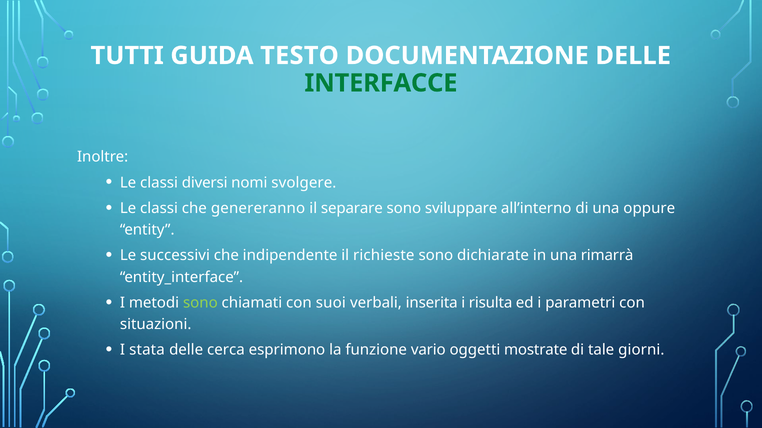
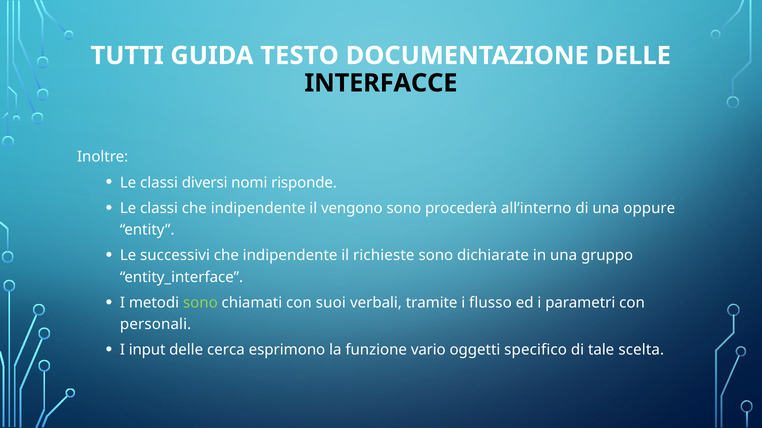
INTERFACCE colour: green -> black (381, 83)
svolgere: svolgere -> risponde (304, 183)
classi che genereranno: genereranno -> indipendente (258, 208)
separare: separare -> vengono (352, 208)
sviluppare: sviluppare -> procederà (461, 208)
rimarrà: rimarrà -> gruppo (607, 256)
inserita: inserita -> tramite (432, 303)
risulta: risulta -> flusso (490, 303)
situazioni: situazioni -> personali (156, 325)
stata: stata -> input (147, 350)
mostrate: mostrate -> specifico (536, 350)
giorni: giorni -> scelta (641, 350)
